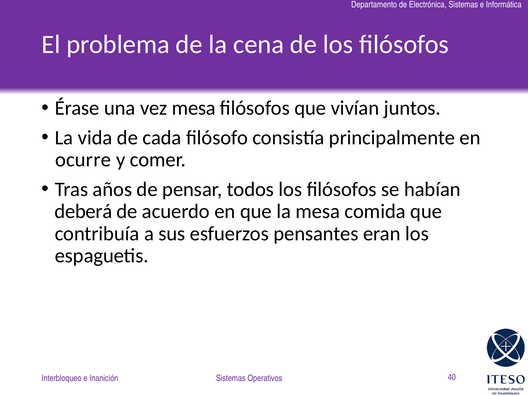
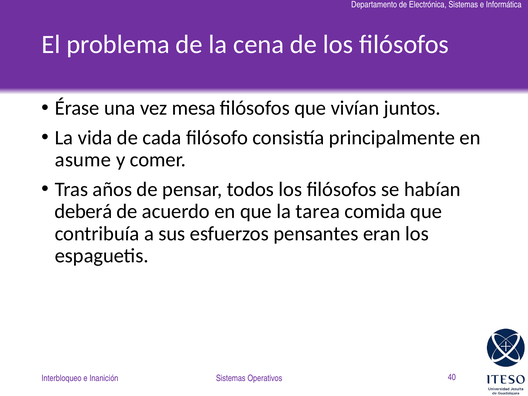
ocurre: ocurre -> asume (83, 160)
la mesa: mesa -> tarea (318, 211)
